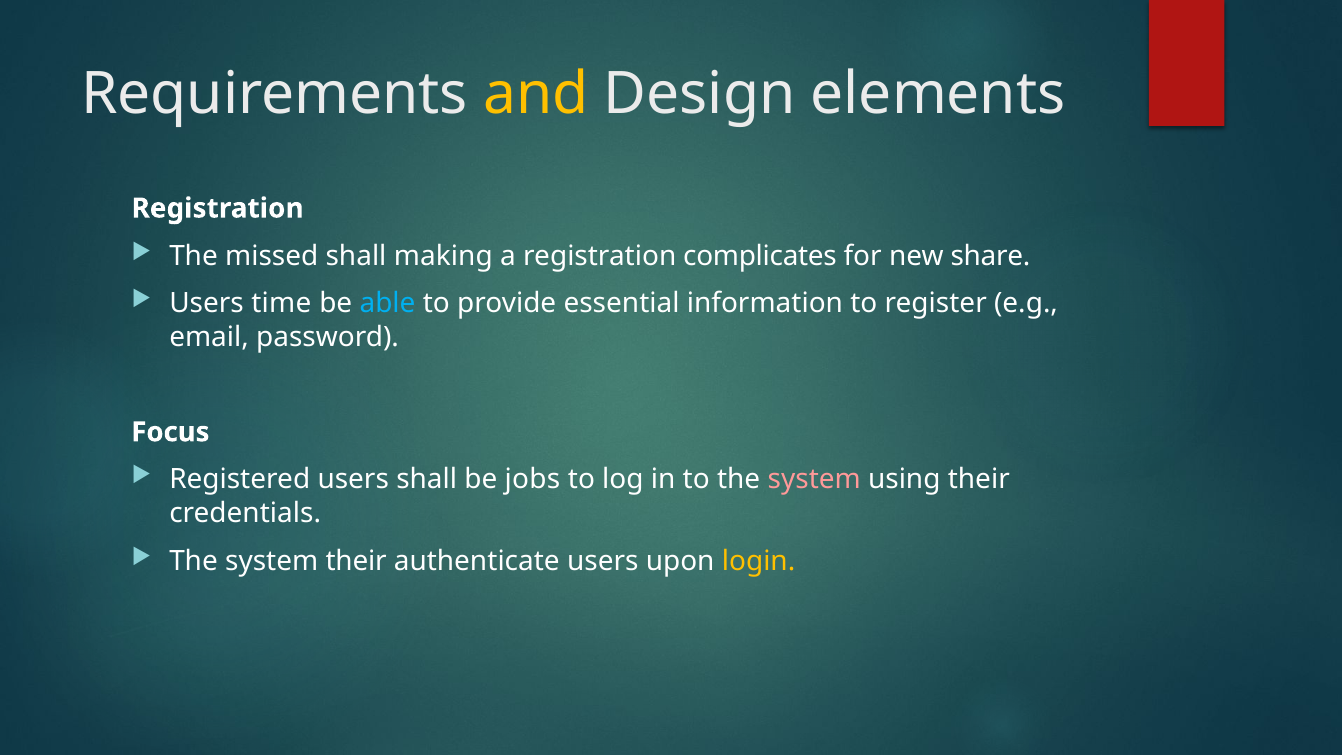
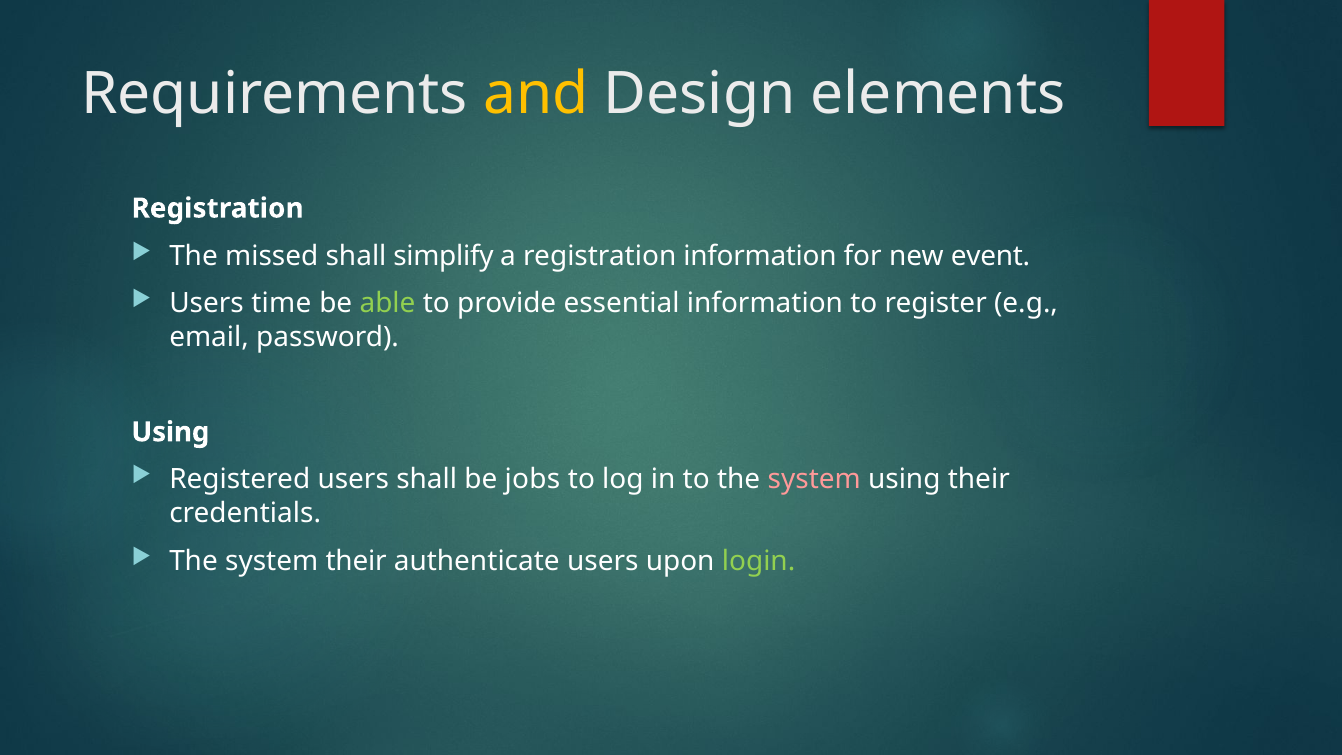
making: making -> simplify (443, 256)
registration complicates: complicates -> information (760, 256)
share: share -> event (990, 256)
able colour: light blue -> light green (388, 303)
Focus: Focus -> Using (170, 432)
login colour: yellow -> light green (759, 561)
